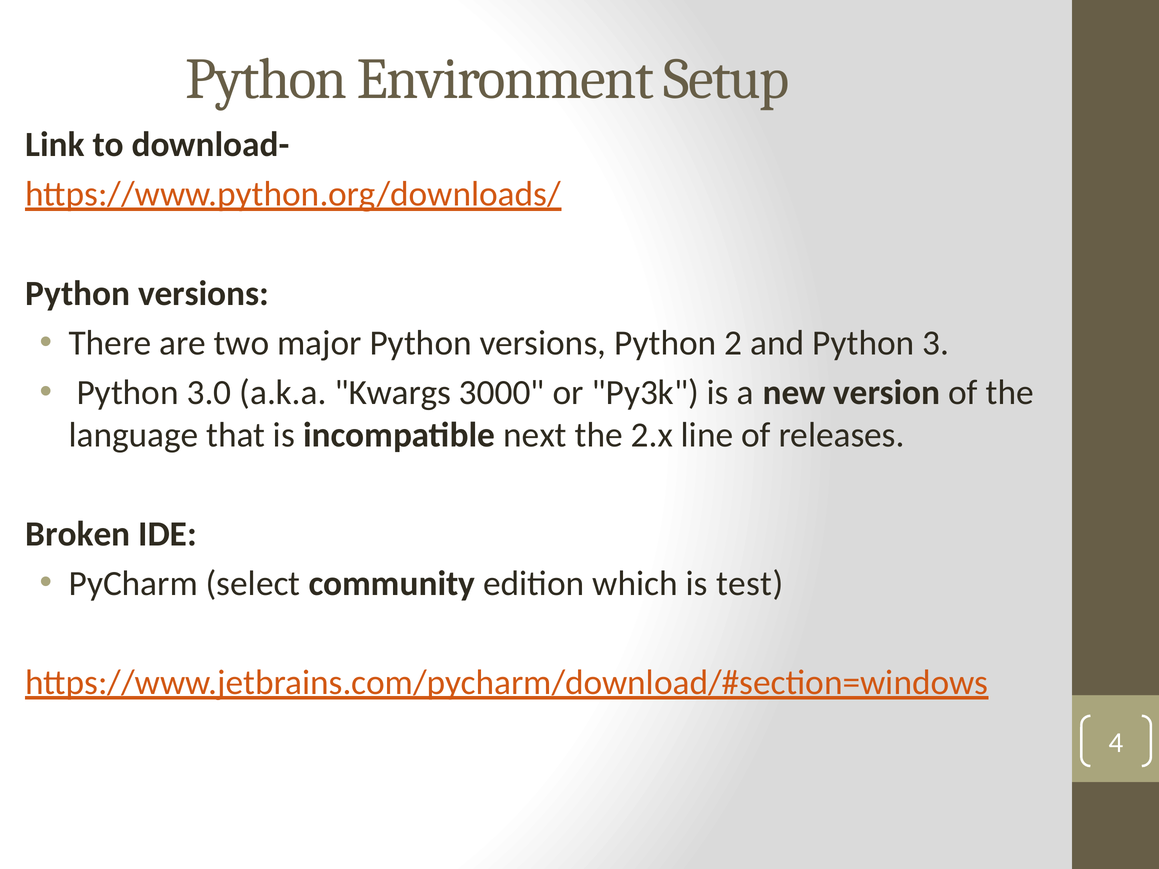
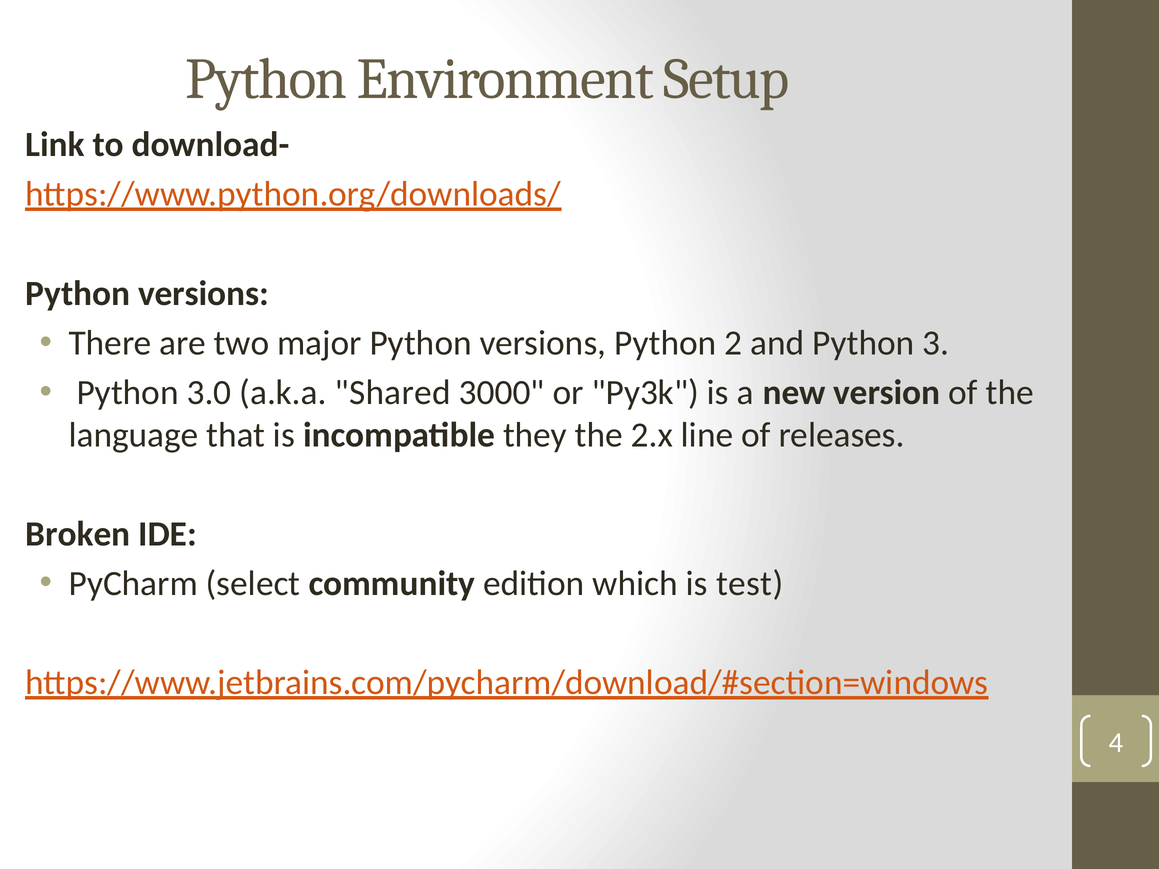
Kwargs: Kwargs -> Shared (393, 393)
next: next -> they (535, 435)
